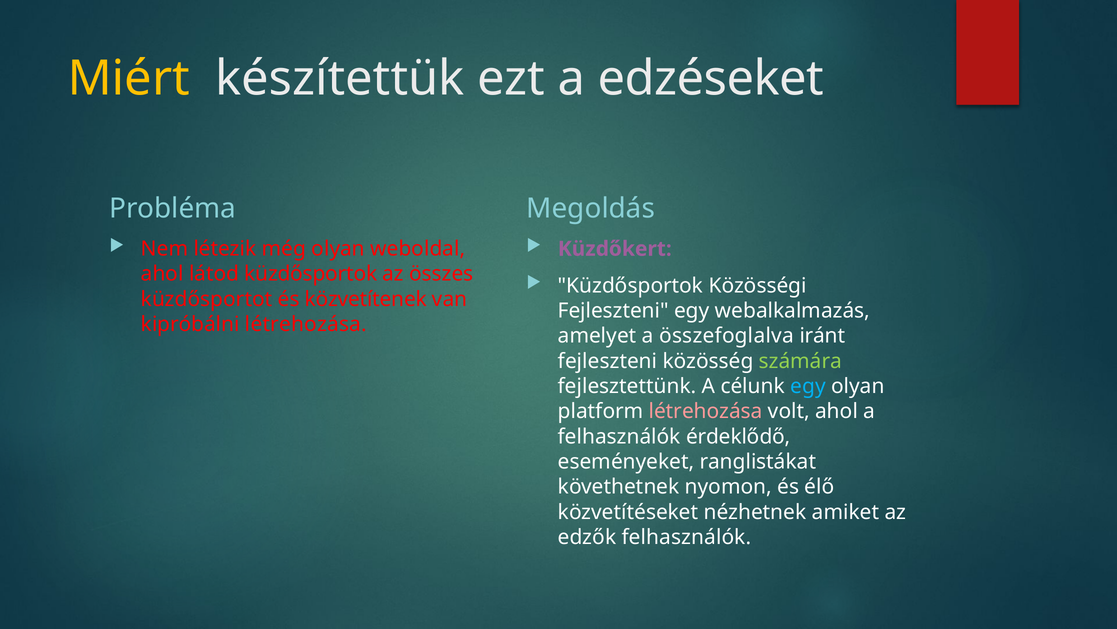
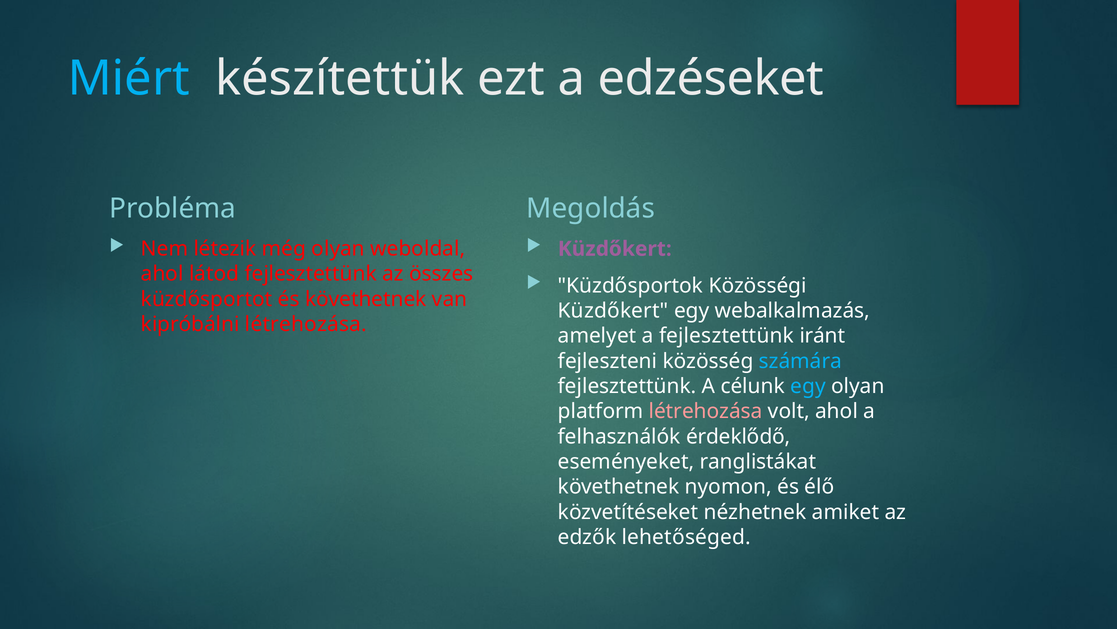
Miért colour: yellow -> light blue (129, 78)
látod küzdősportok: küzdősportok -> fejlesztettünk (311, 274)
és közvetítenek: közvetítenek -> követhetnek (366, 299)
Fejleszteni: Fejleszteni -> Küzdőkert (613, 311)
a összefoglalva: összefoglalva -> fejlesztettünk (726, 336)
számára colour: light green -> light blue (800, 361)
edzők felhasználók: felhasználók -> lehetőséged (686, 537)
